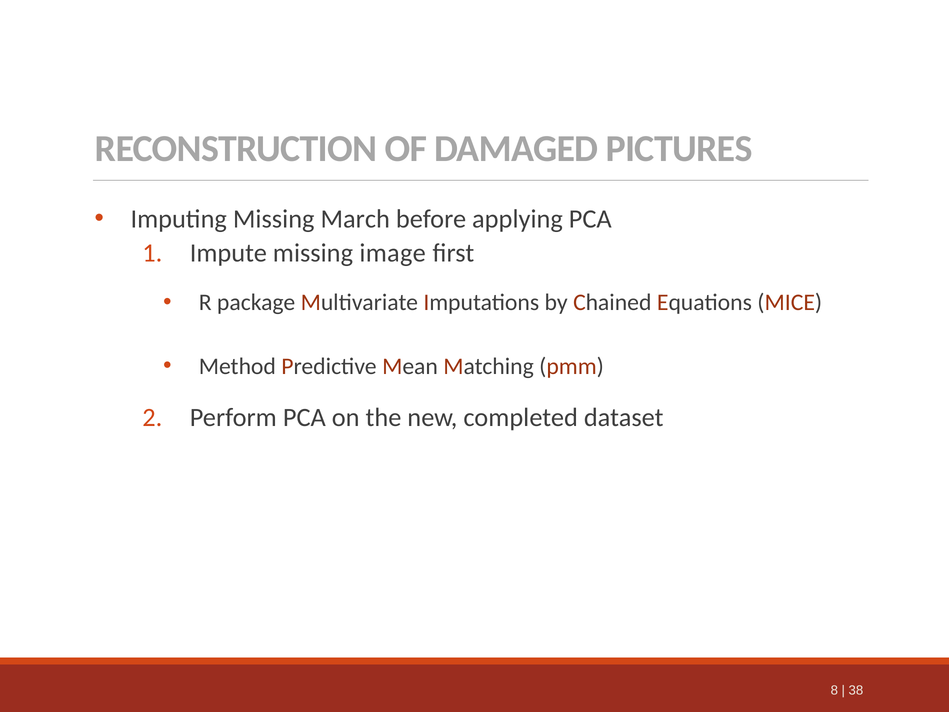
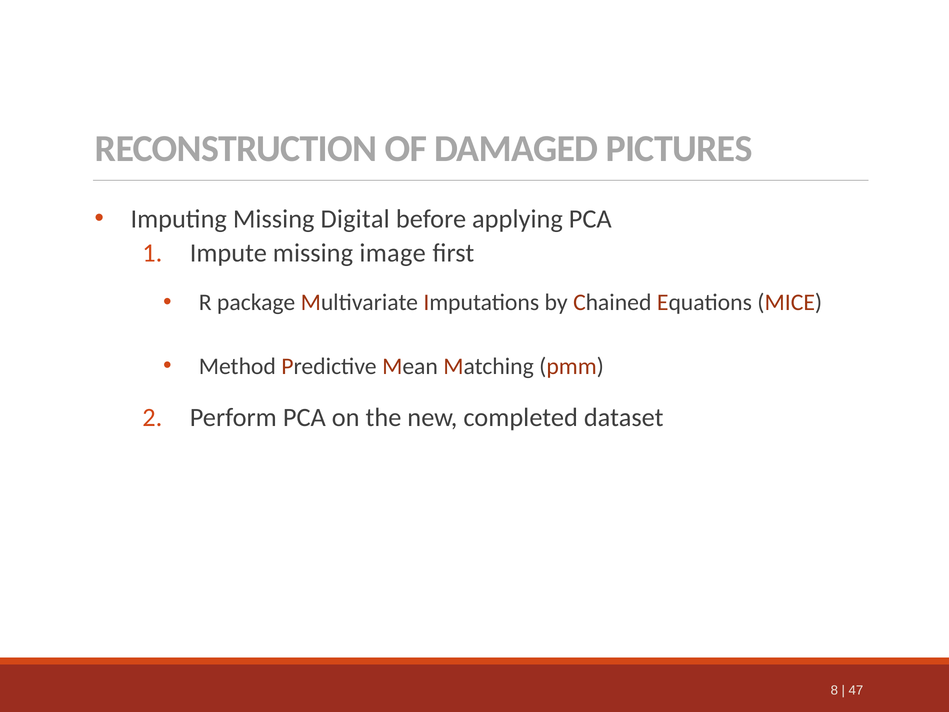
March: March -> Digital (355, 219)
38: 38 -> 47 (856, 690)
